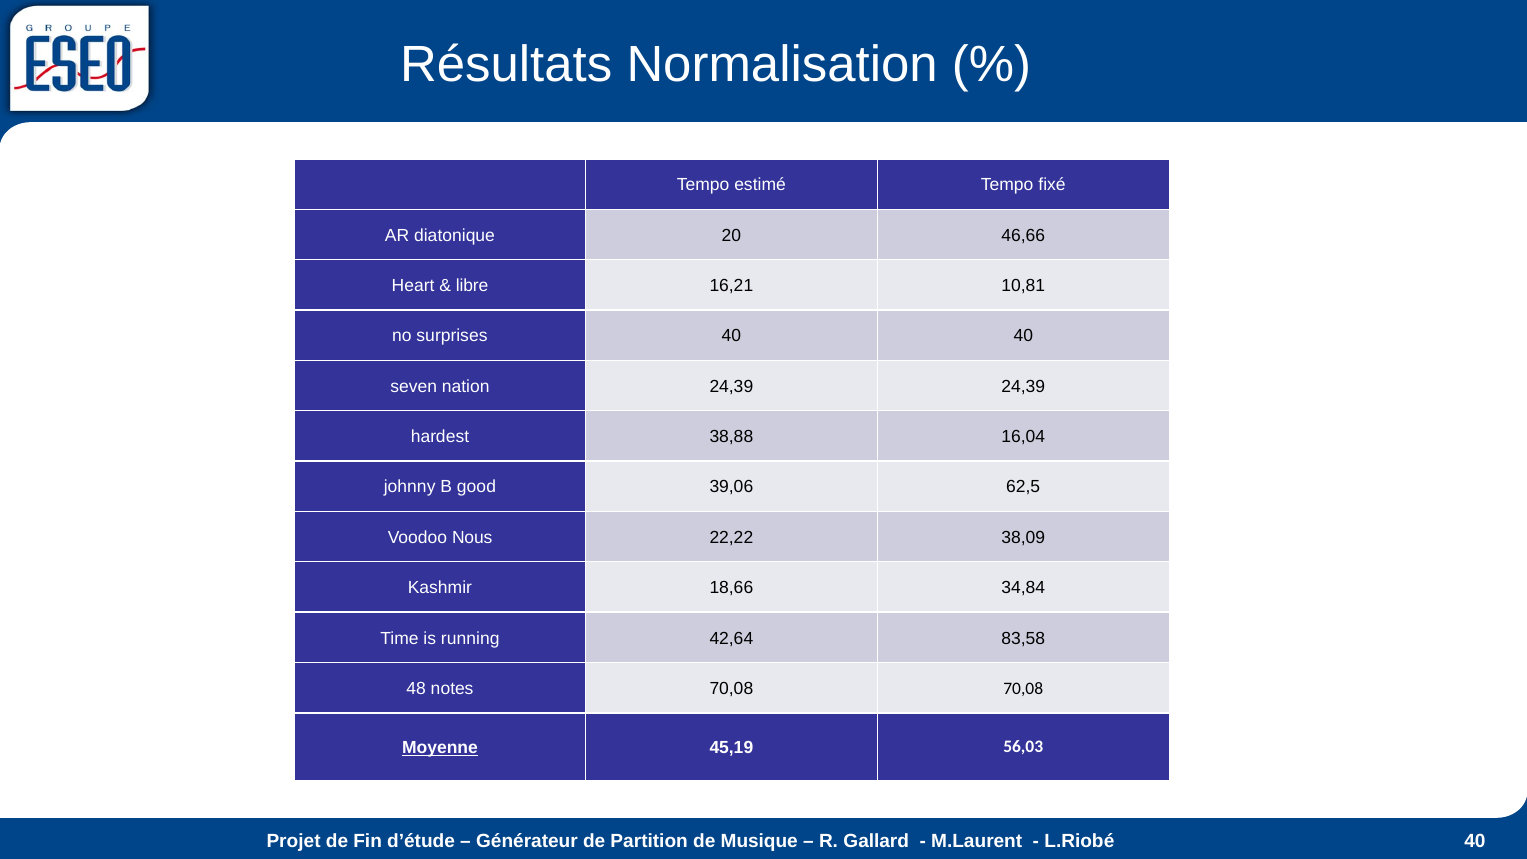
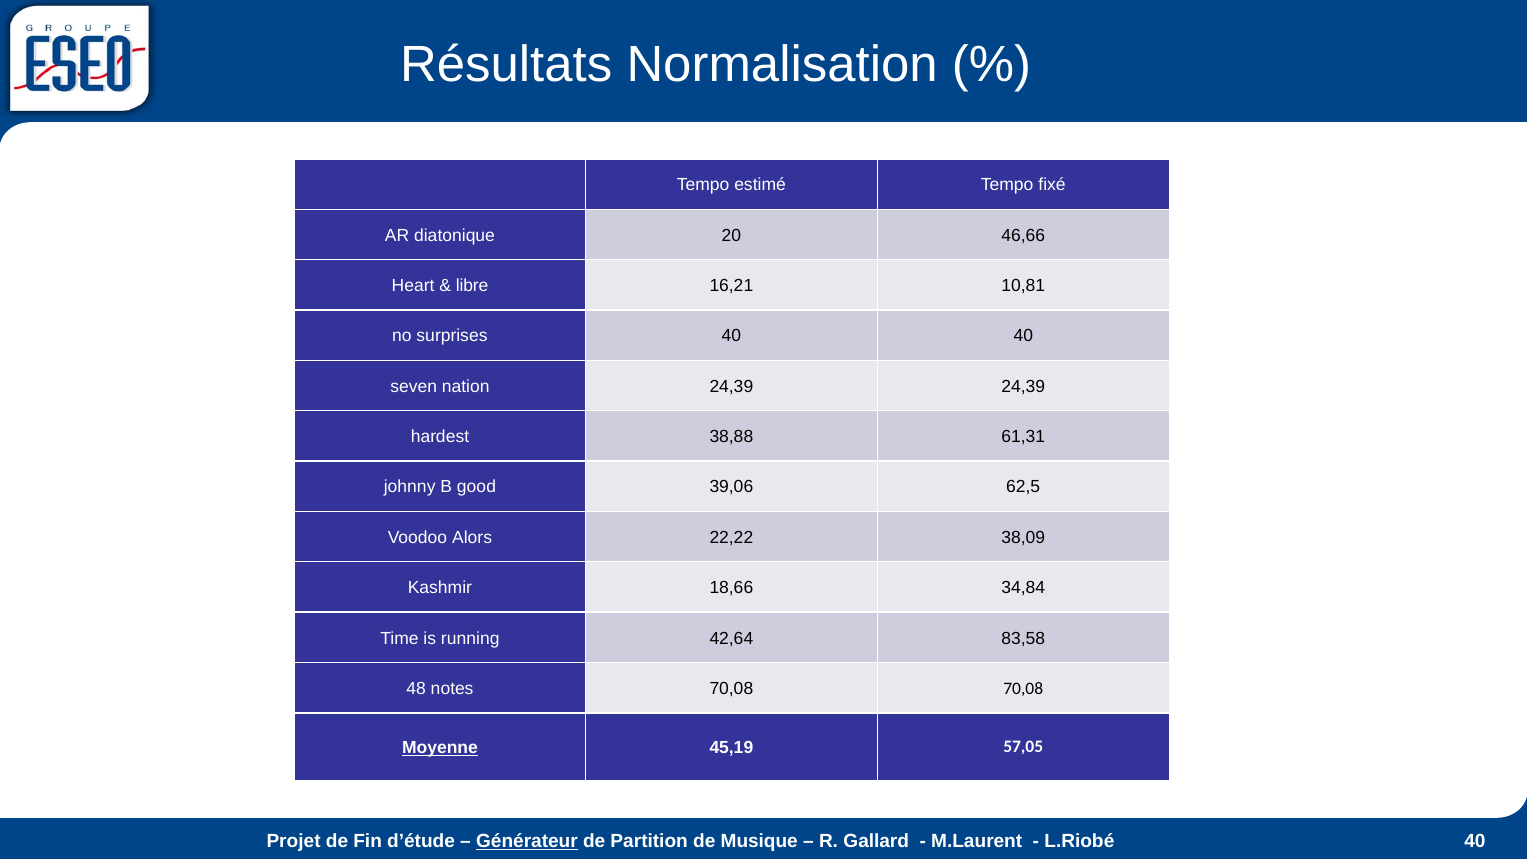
16,04: 16,04 -> 61,31 (1023, 437)
Nous: Nous -> Alors (472, 538)
56,03: 56,03 -> 57,05 (1023, 747)
Générateur underline: none -> present (527, 841)
